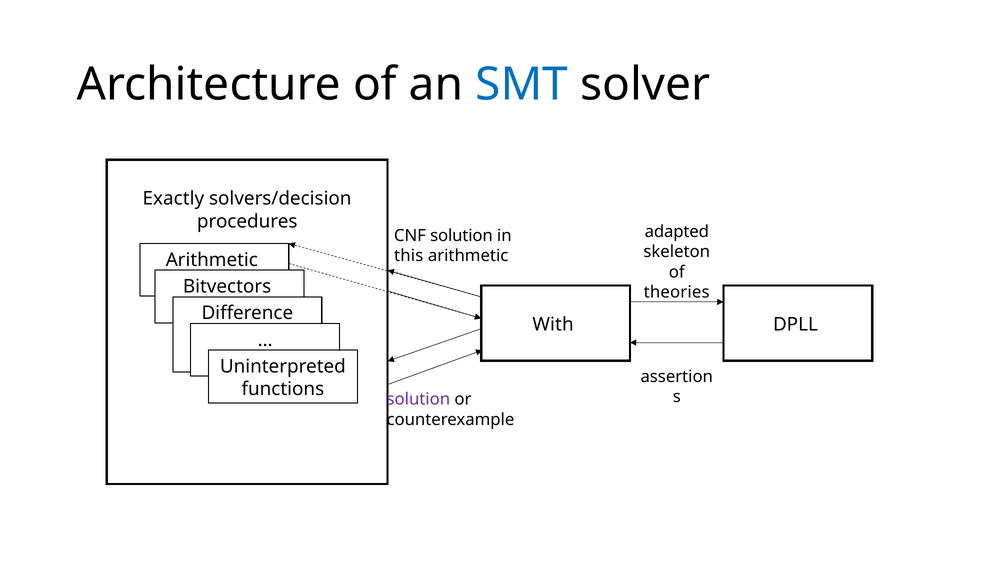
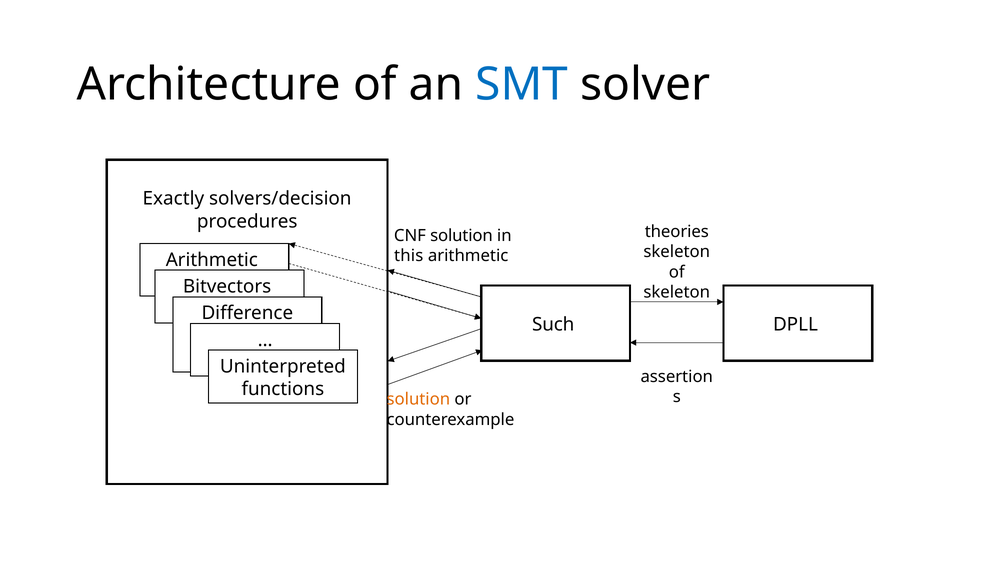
adapted: adapted -> theories (677, 232)
theories: theories -> skeleton (677, 292)
With: With -> Such (553, 325)
solution colour: purple -> orange (418, 400)
